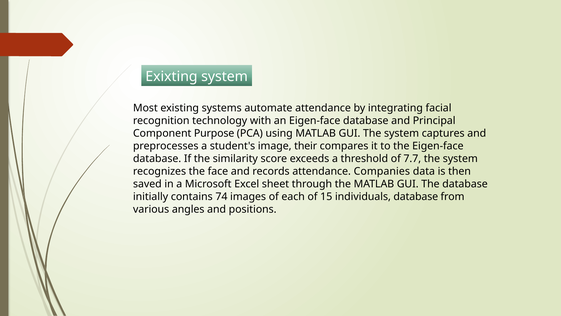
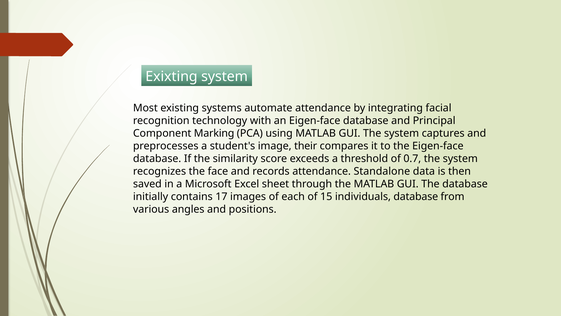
Purpose: Purpose -> Marking (214, 133)
7.7: 7.7 -> 0.7 (412, 158)
Companies: Companies -> Standalone (382, 171)
74: 74 -> 17 (221, 196)
